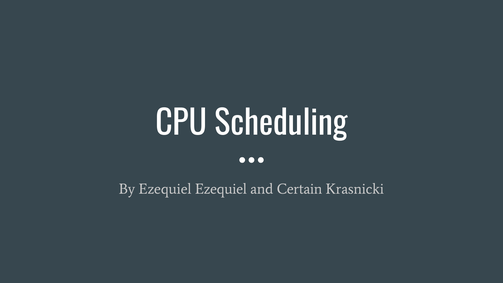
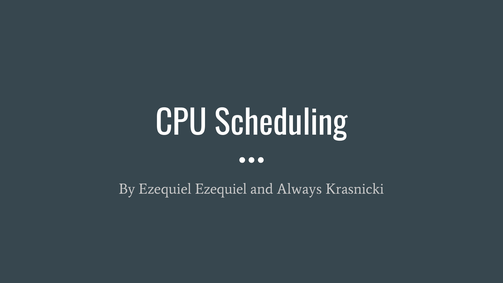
Certain: Certain -> Always (299, 189)
